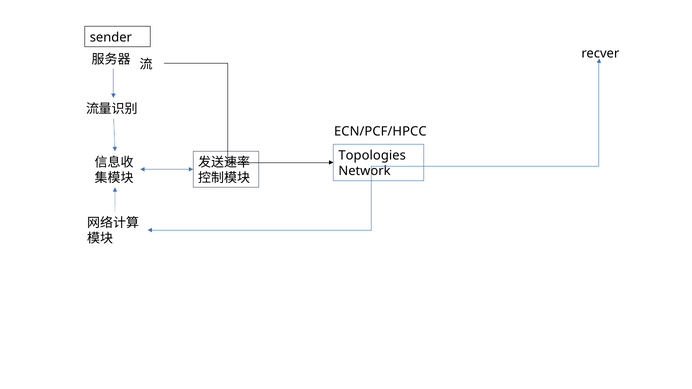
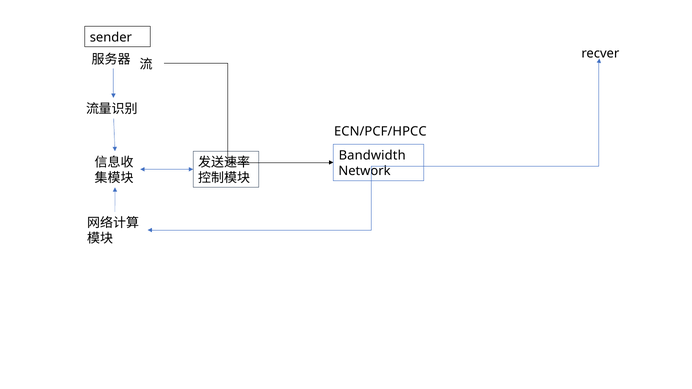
Topologies: Topologies -> Bandwidth (372, 156)
